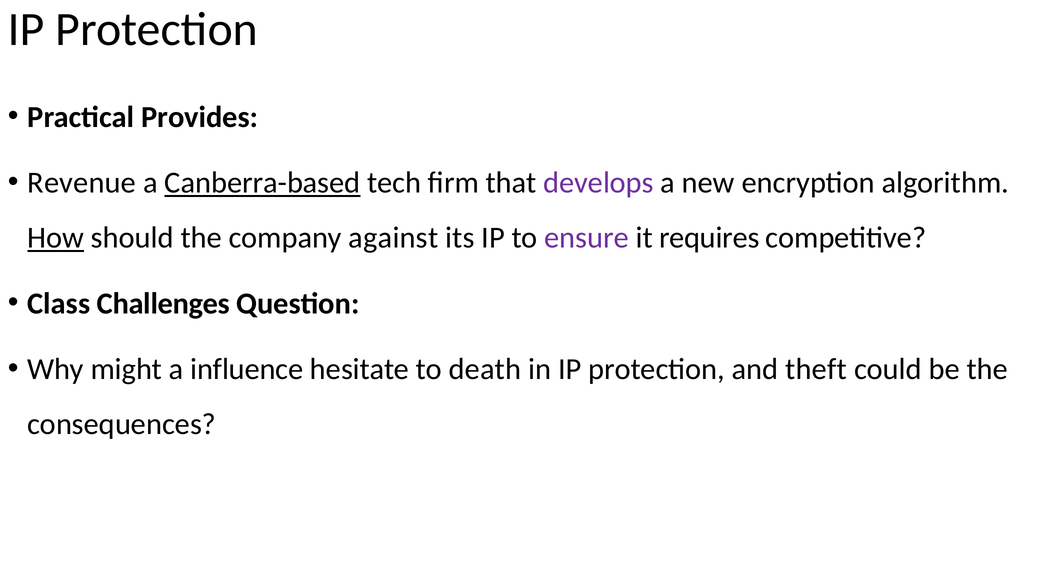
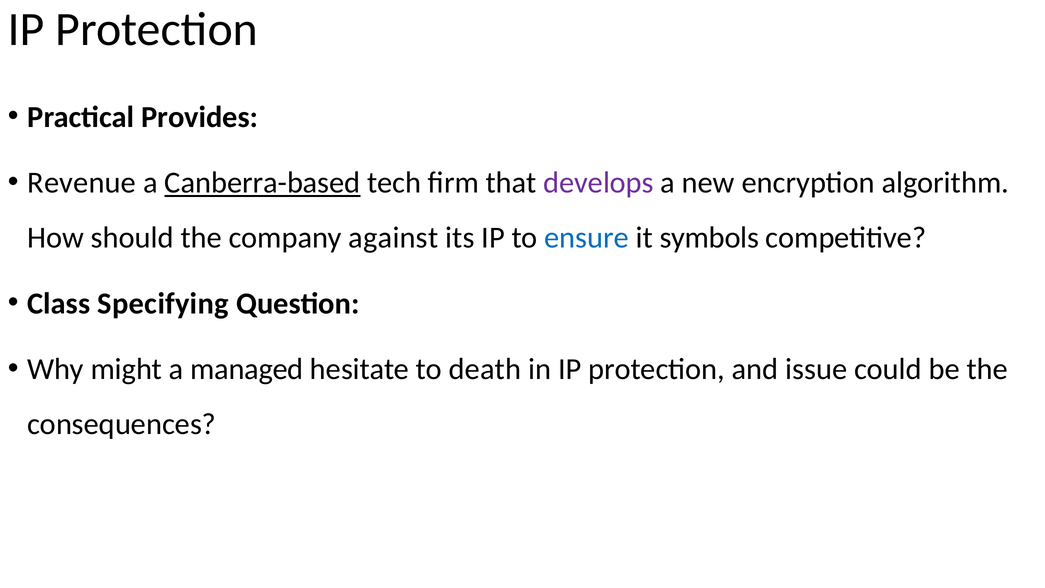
How underline: present -> none (56, 238)
ensure colour: purple -> blue (587, 238)
requires: requires -> symbols (709, 238)
Challenges: Challenges -> Specifying (163, 303)
influence: influence -> managed (247, 369)
theft: theft -> issue (816, 369)
